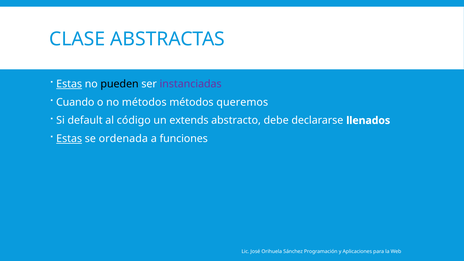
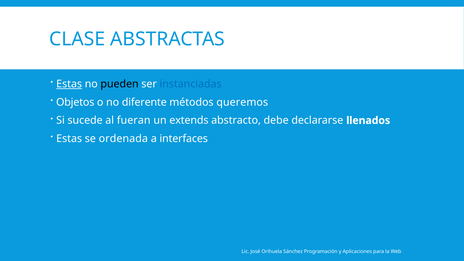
instanciadas colour: purple -> blue (191, 84)
Cuando: Cuando -> Objetos (75, 102)
no métodos: métodos -> diferente (144, 102)
default: default -> sucede (85, 120)
código: código -> fueran (134, 120)
Estas underline: present -> none (69, 139)
funciones: funciones -> interfaces (184, 139)
